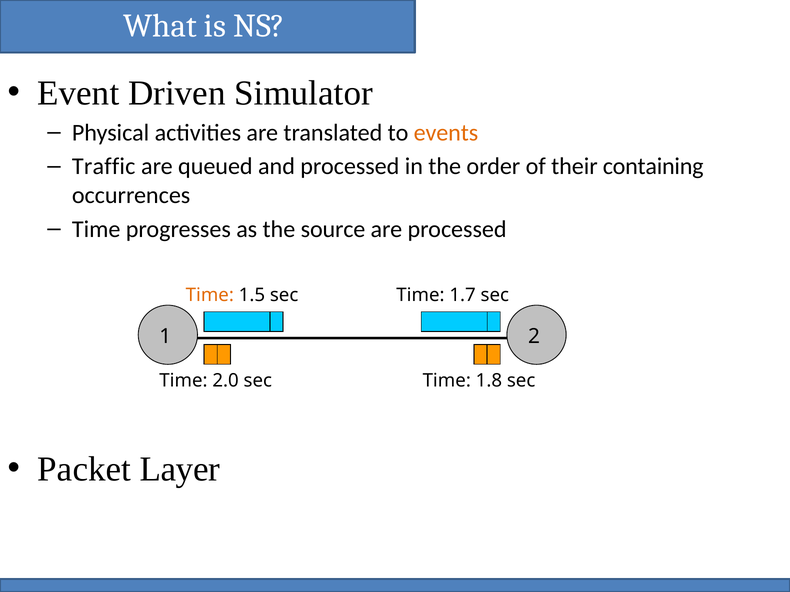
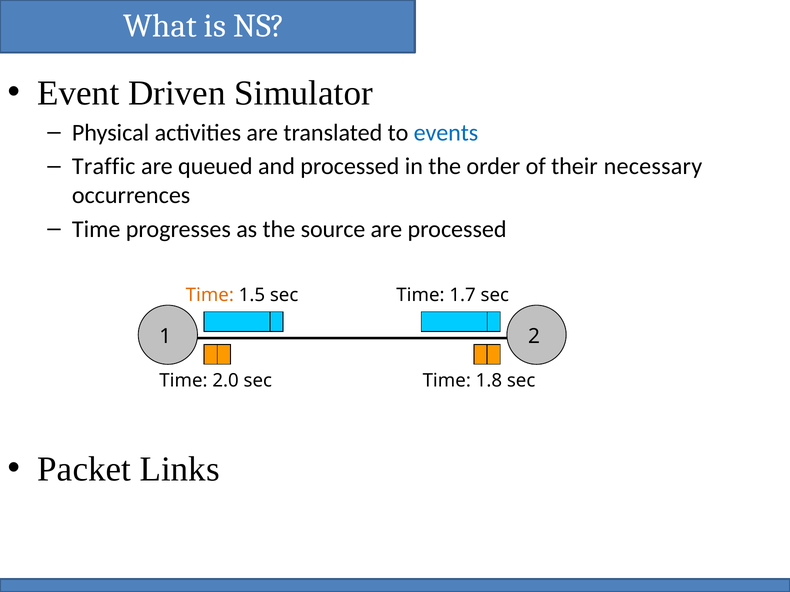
events colour: orange -> blue (446, 133)
containing: containing -> necessary (653, 167)
Layer: Layer -> Links (180, 469)
